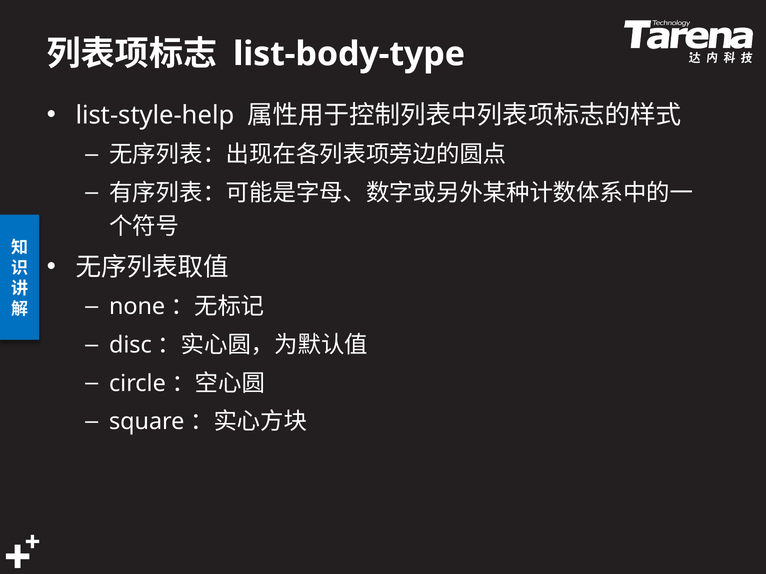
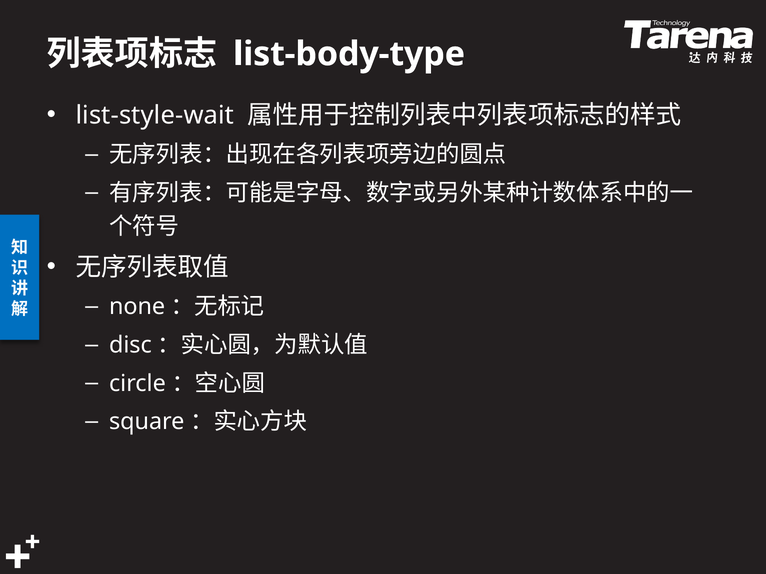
list-style-help: list-style-help -> list-style-wait (155, 115)
